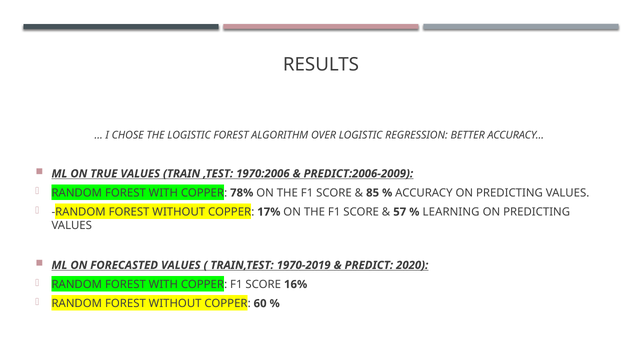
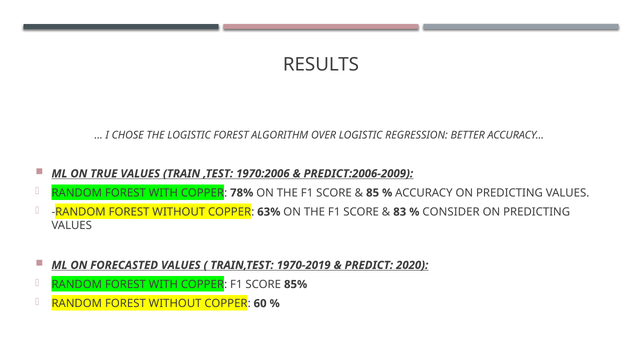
17%: 17% -> 63% (269, 212)
57: 57 -> 83 (400, 212)
LEARNING: LEARNING -> CONSIDER (451, 212)
16%: 16% -> 85% (296, 284)
